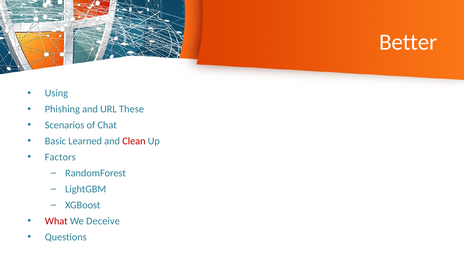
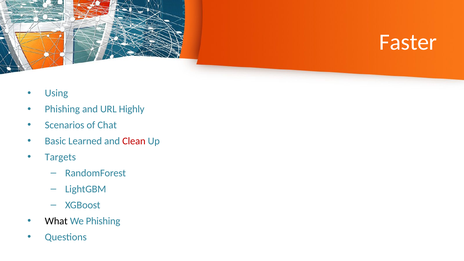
Better: Better -> Faster (408, 42)
These: These -> Highly (132, 109)
Factors: Factors -> Targets (60, 157)
What colour: red -> black (56, 221)
We Deceive: Deceive -> Phishing (103, 221)
